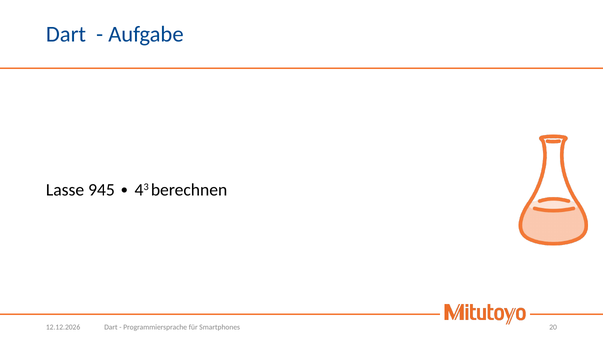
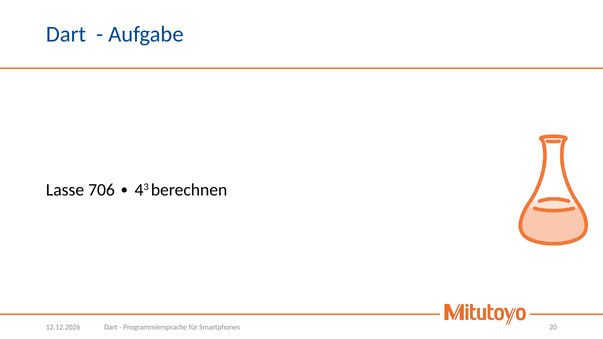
945: 945 -> 706 (102, 190)
